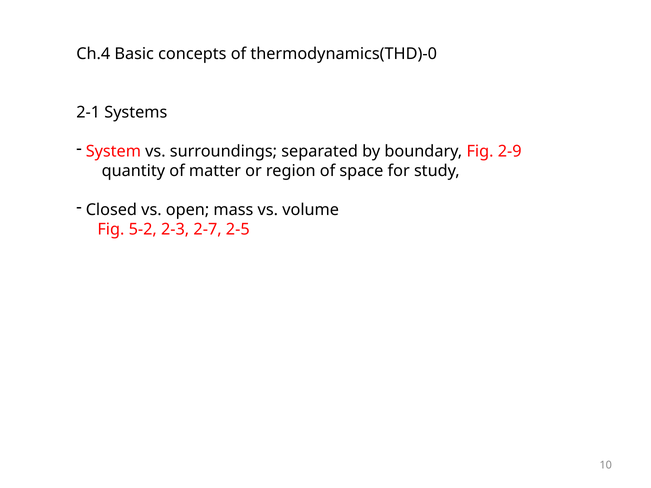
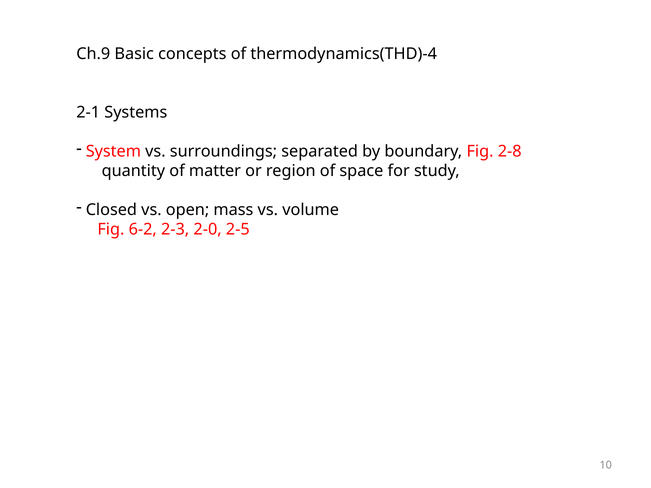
Ch.4: Ch.4 -> Ch.9 (93, 54)
thermodynamics(THD)-0: thermodynamics(THD)-0 -> thermodynamics(THD)-4 (344, 54)
2-9: 2-9 -> 2-8 (510, 151)
5-2: 5-2 -> 6-2 (143, 230)
2-7: 2-7 -> 2-0 (208, 230)
